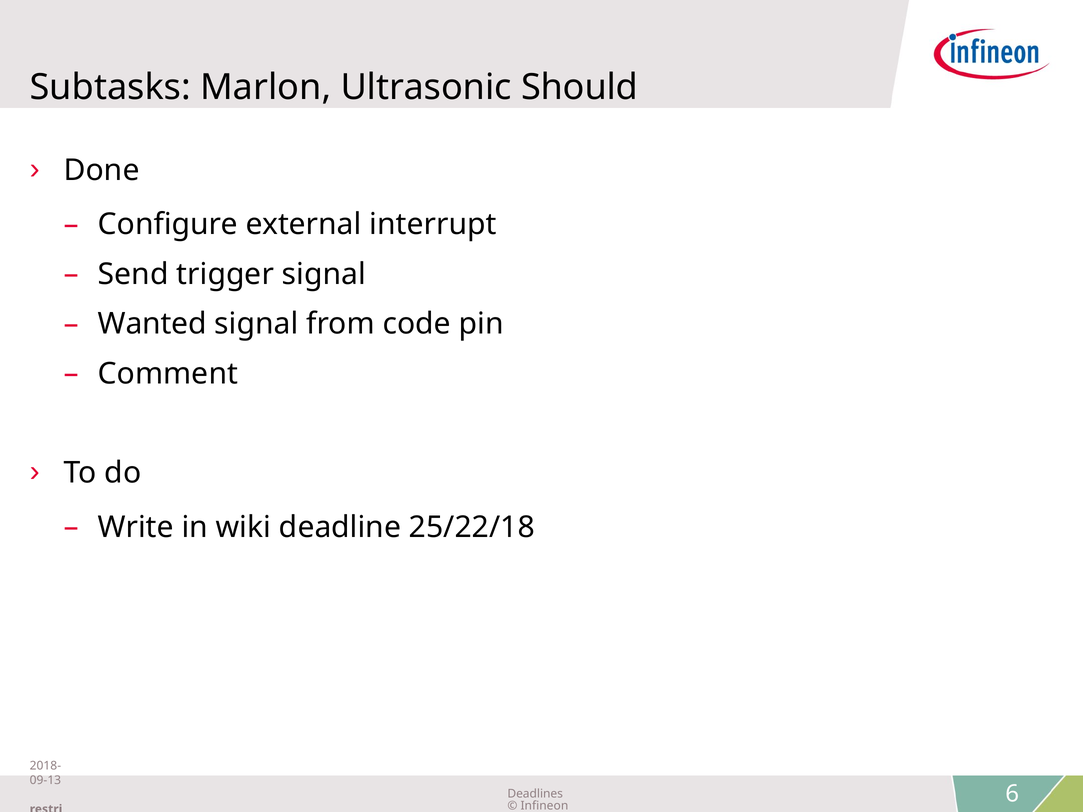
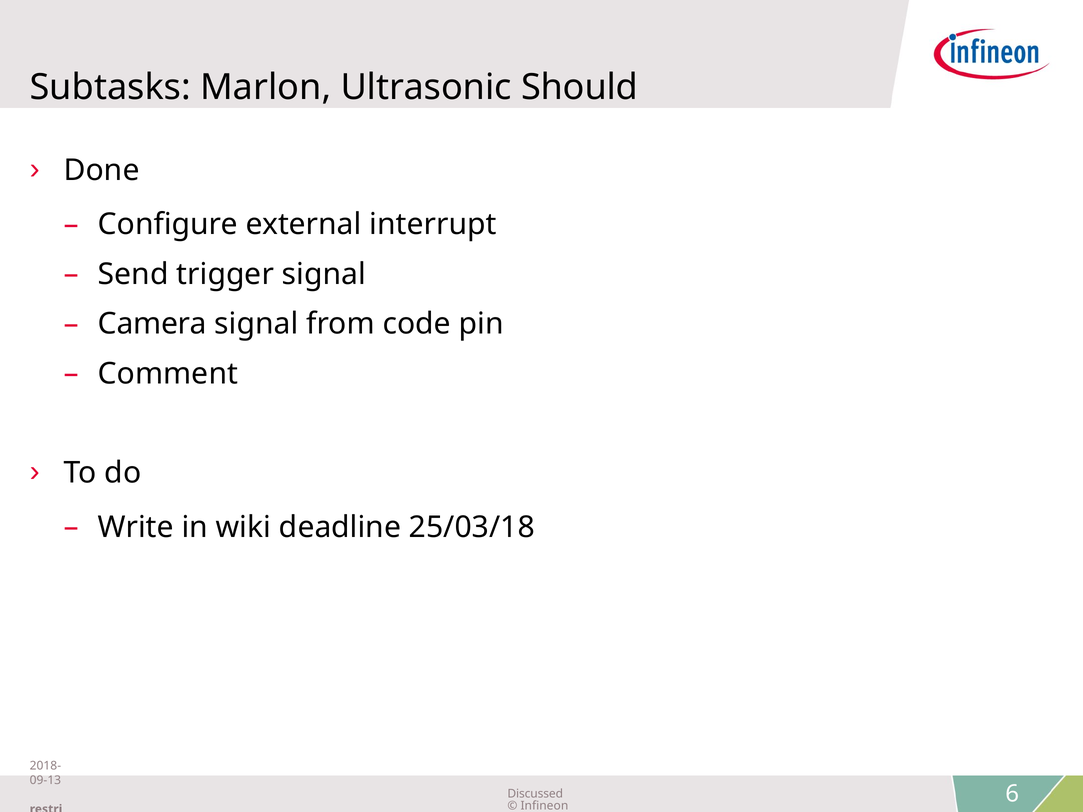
Wanted: Wanted -> Camera (152, 324)
25/22/18: 25/22/18 -> 25/03/18 (472, 527)
Deadlines: Deadlines -> Discussed (535, 794)
